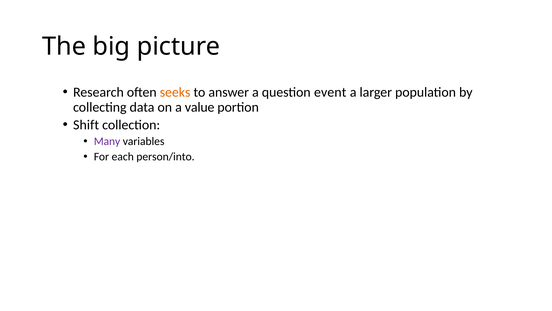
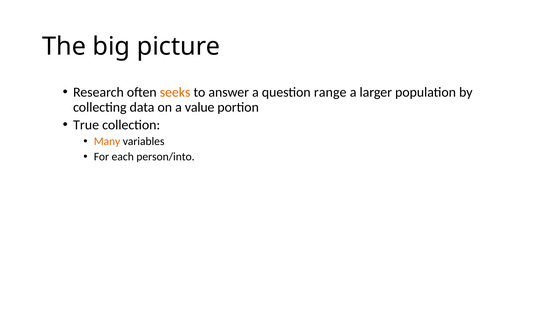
event: event -> range (330, 92)
Shift: Shift -> True (86, 125)
Many colour: purple -> orange (107, 141)
